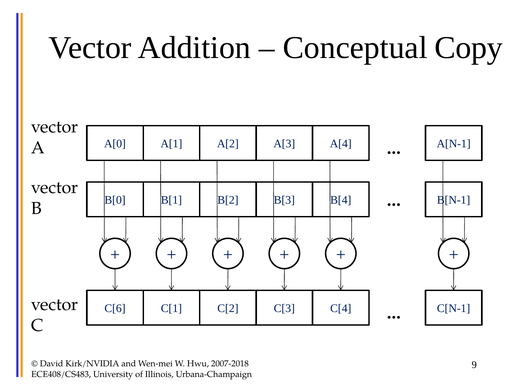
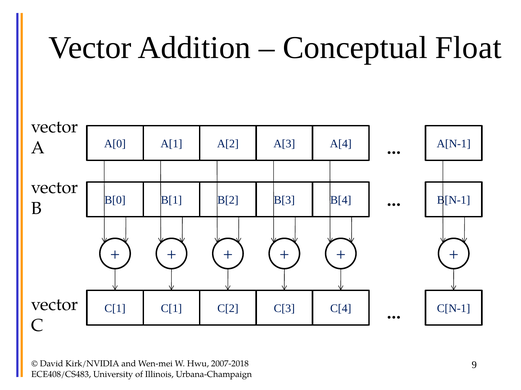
Copy: Copy -> Float (468, 48)
C[6: C[6 -> C[1 (115, 309)
